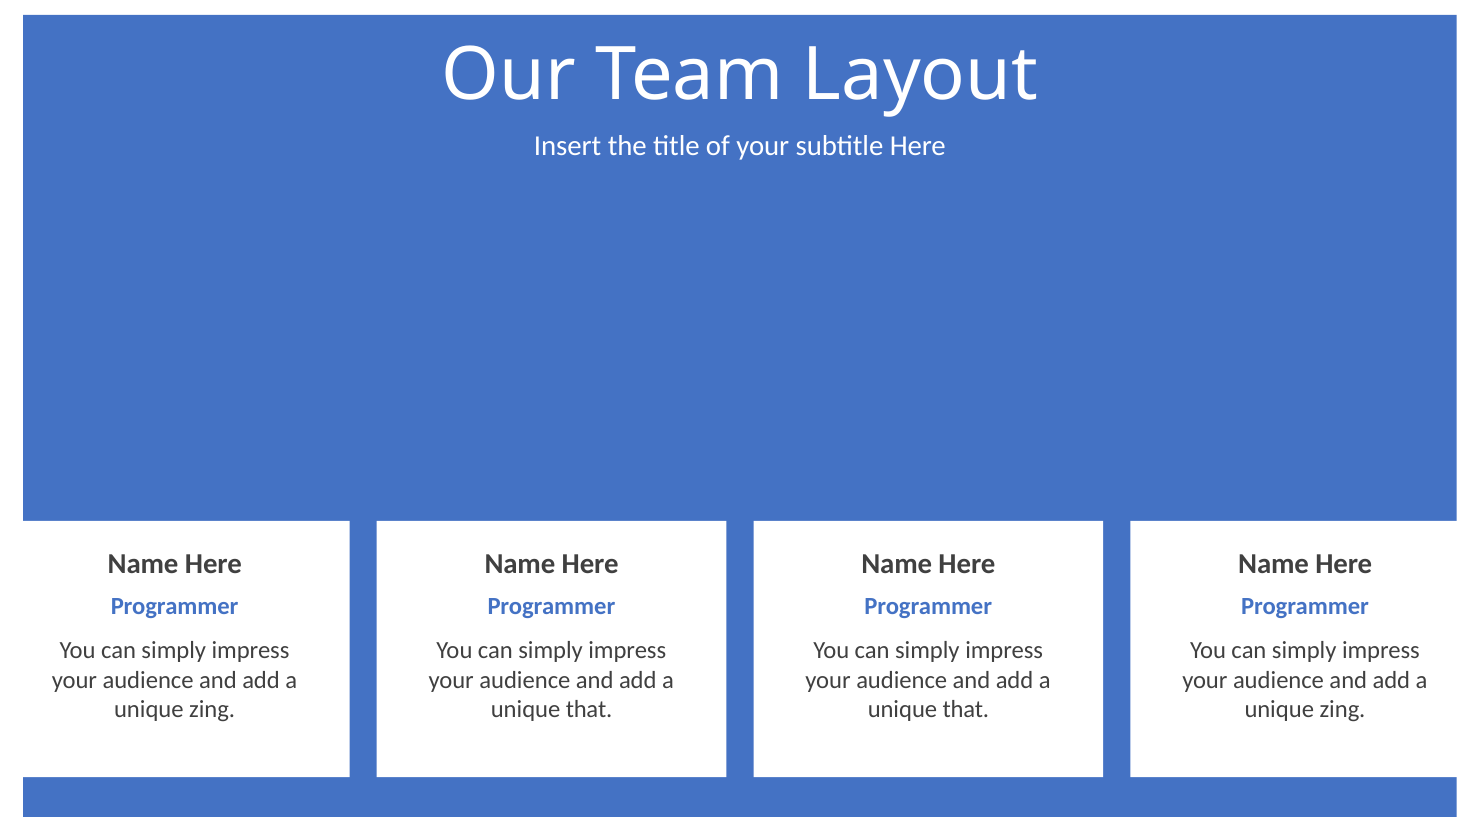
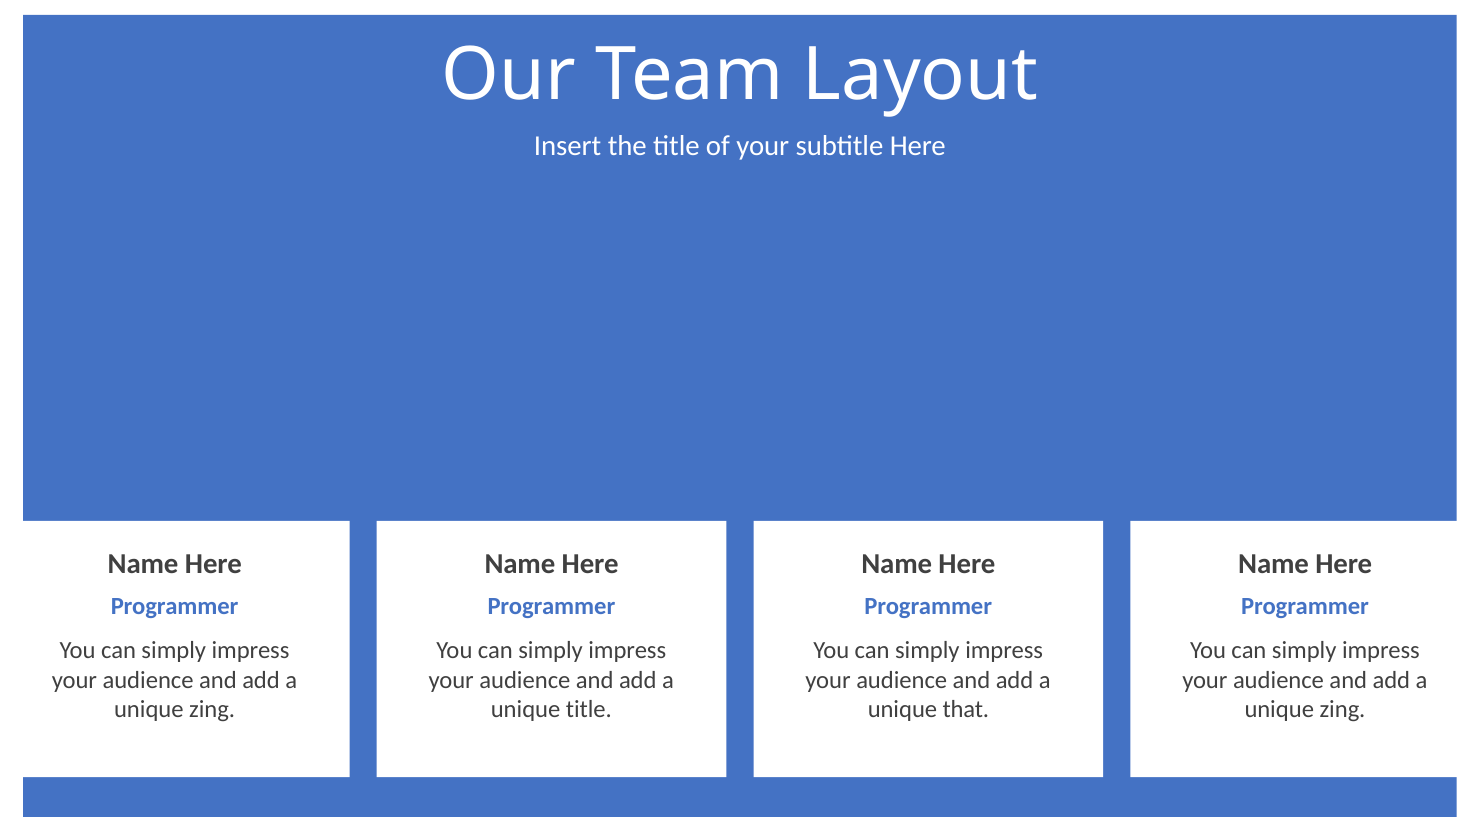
that: that -> title (589, 710)
